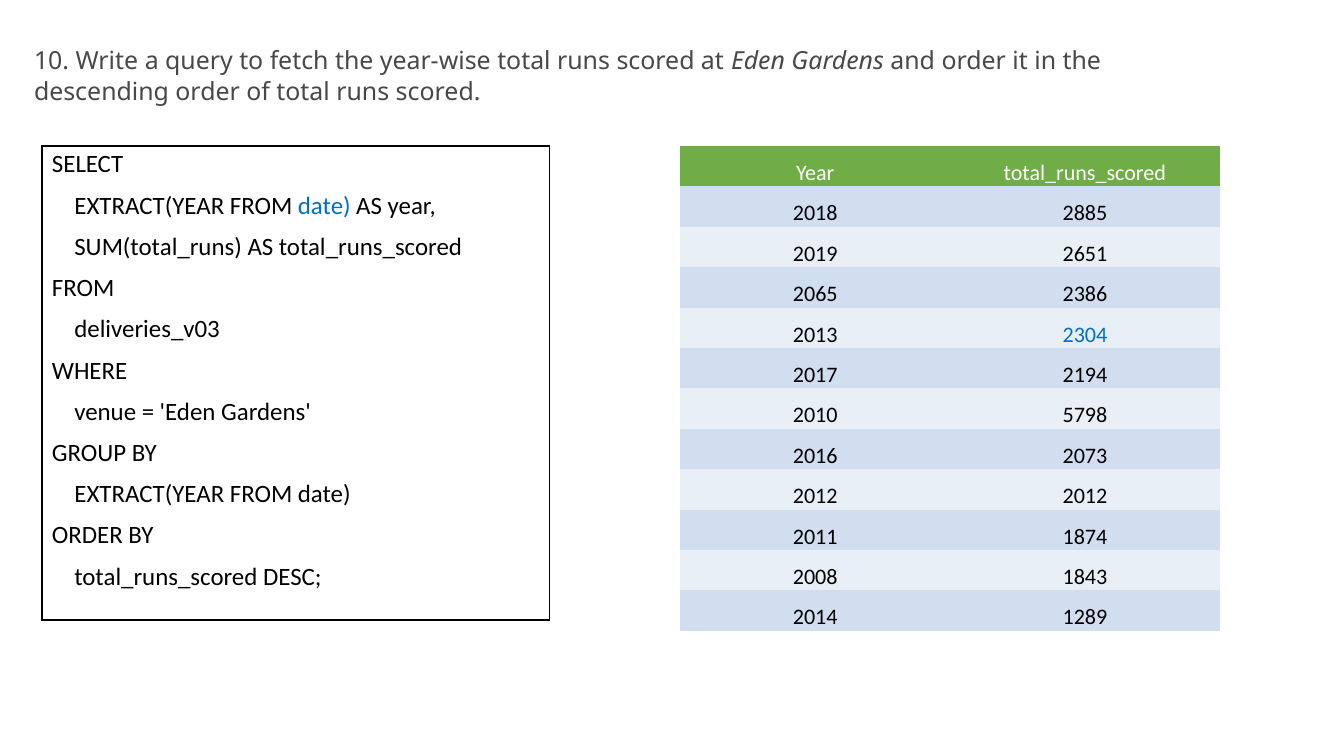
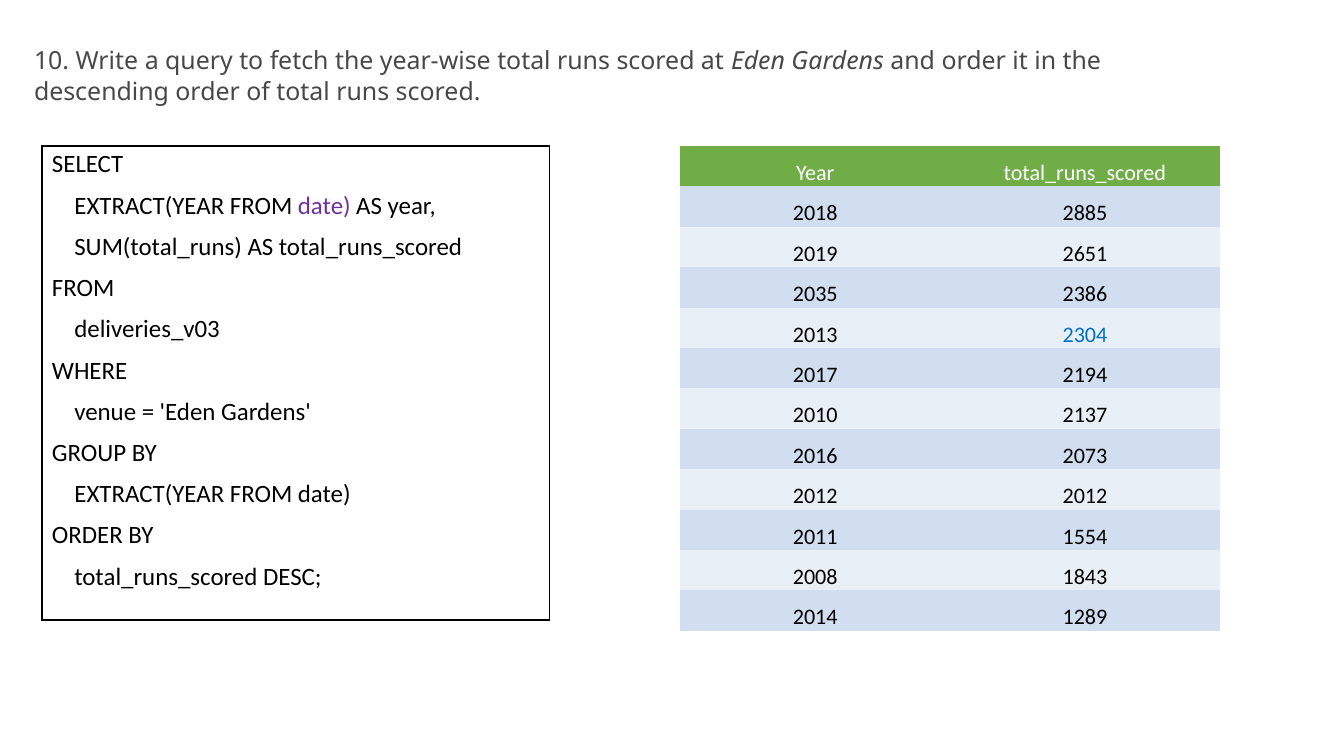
date colour: blue -> purple (324, 206)
2065: 2065 -> 2035 (815, 294)
5798: 5798 -> 2137 (1085, 416)
1874: 1874 -> 1554 (1085, 537)
